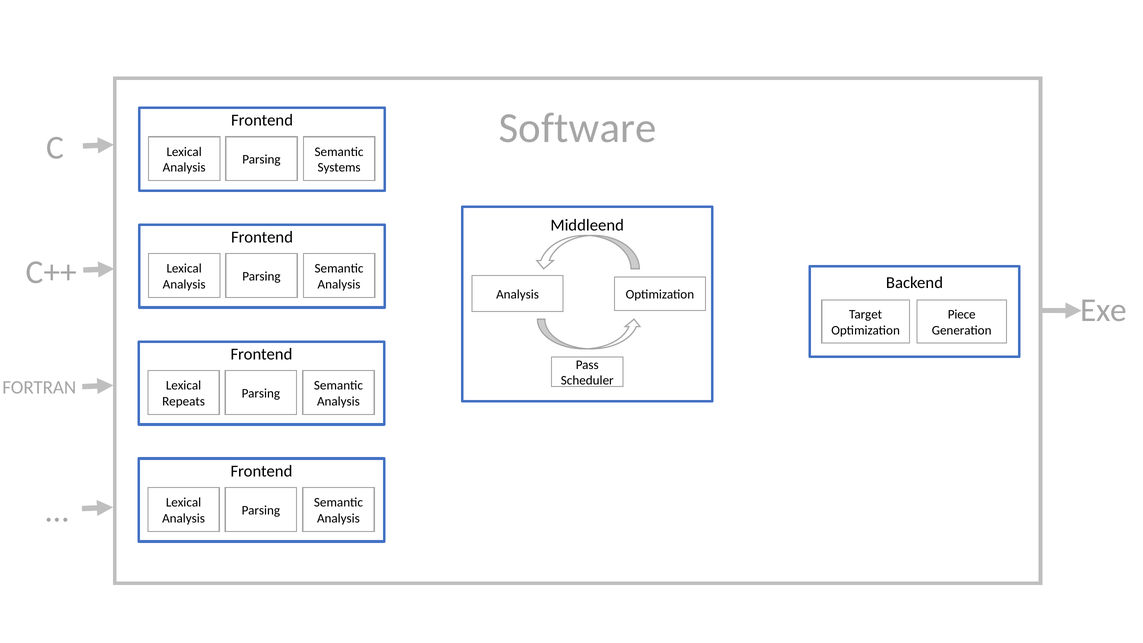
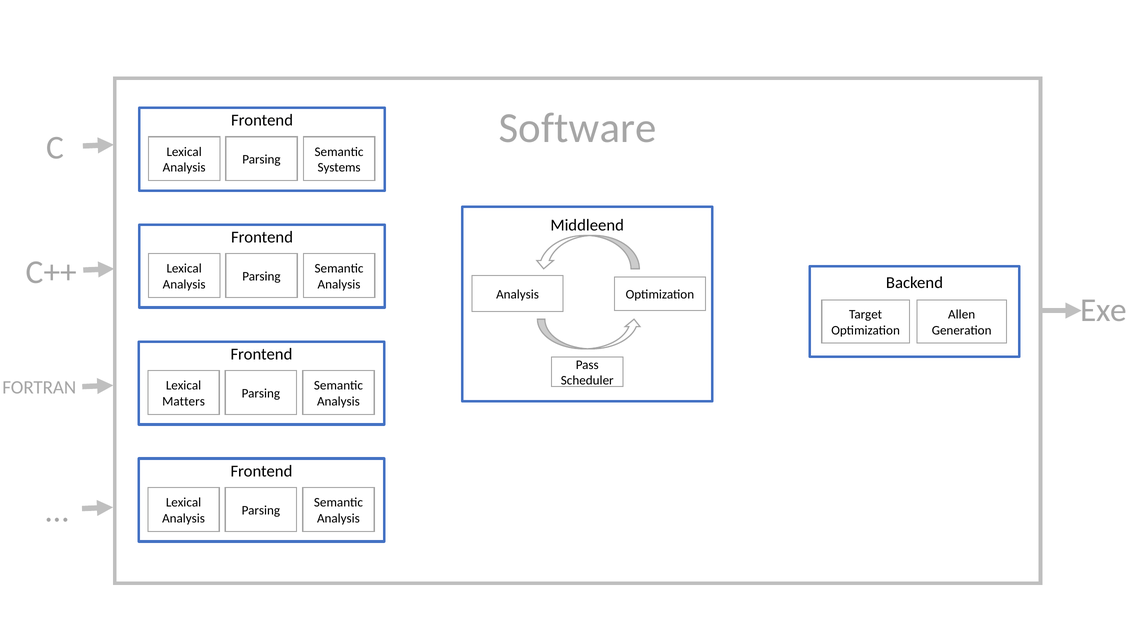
Piece: Piece -> Allen (962, 314)
Repeats: Repeats -> Matters (184, 401)
